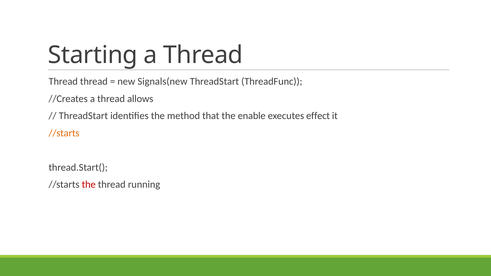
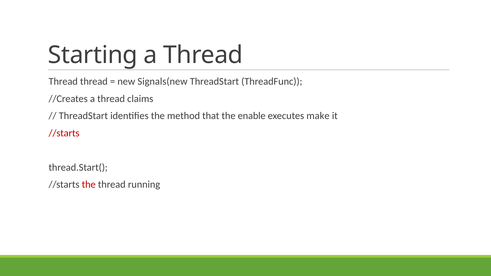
allows: allows -> claims (140, 99)
effect: effect -> make (318, 116)
//starts colour: orange -> red (64, 133)
